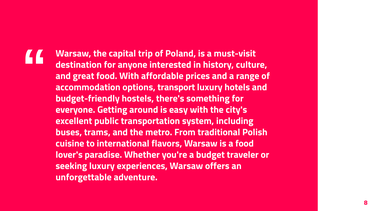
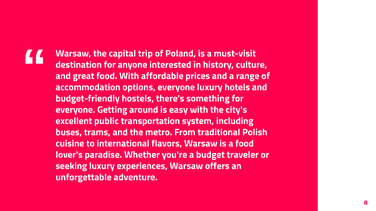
options transport: transport -> everyone (176, 87)
